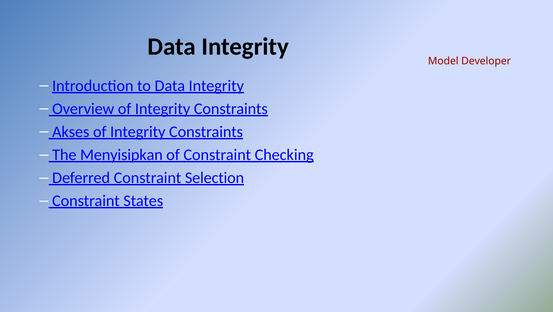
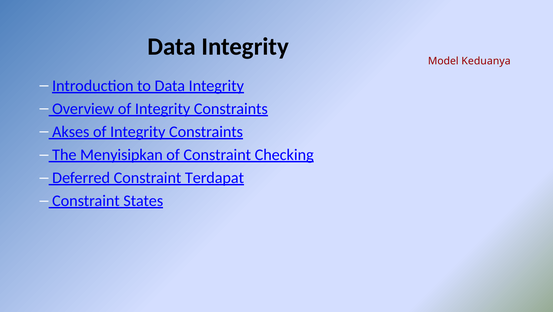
Developer: Developer -> Keduanya (486, 61)
Selection: Selection -> Terdapat (214, 178)
